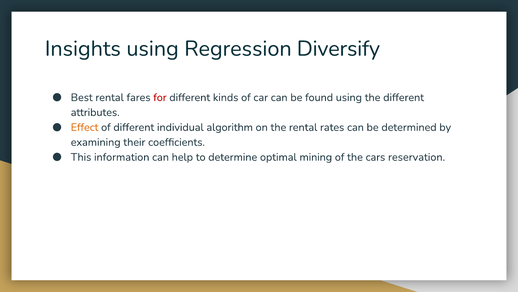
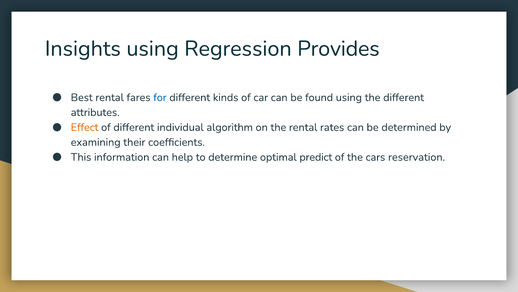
Diversify: Diversify -> Provides (338, 48)
for colour: red -> blue (160, 97)
mining: mining -> predict (316, 157)
